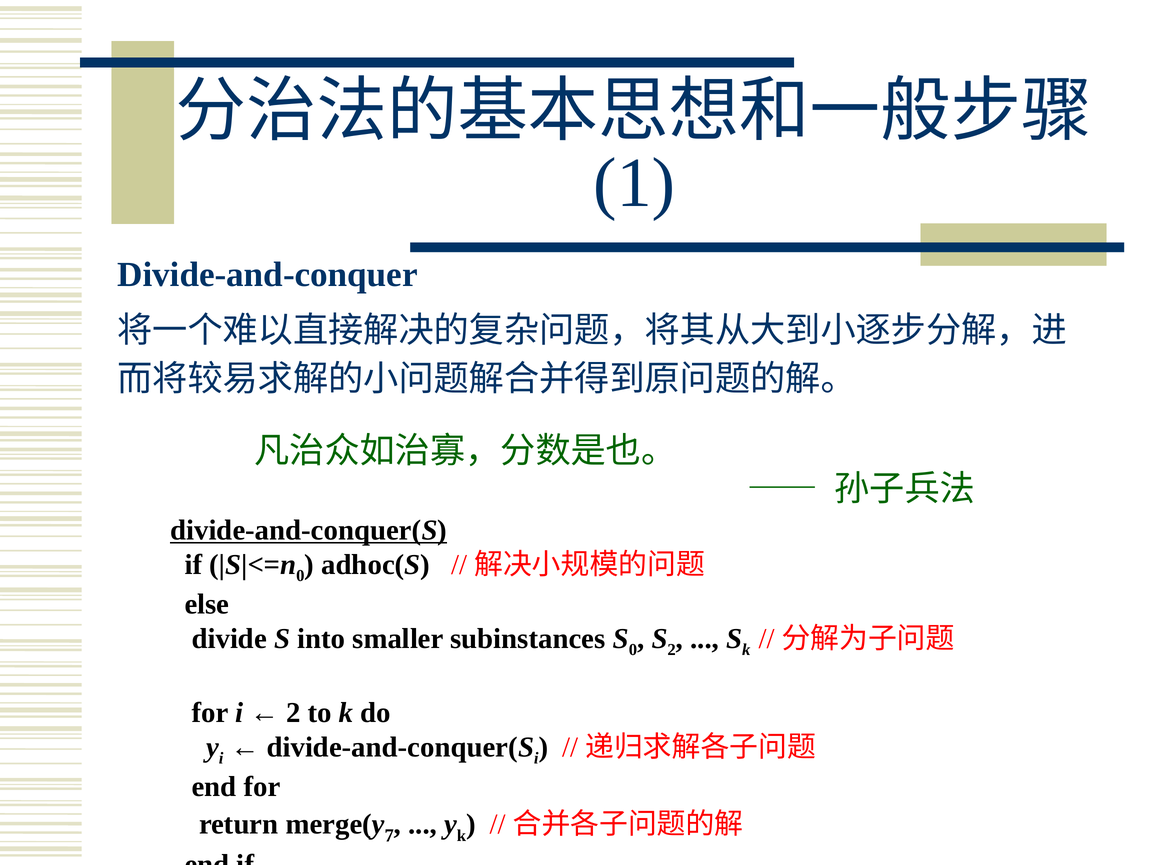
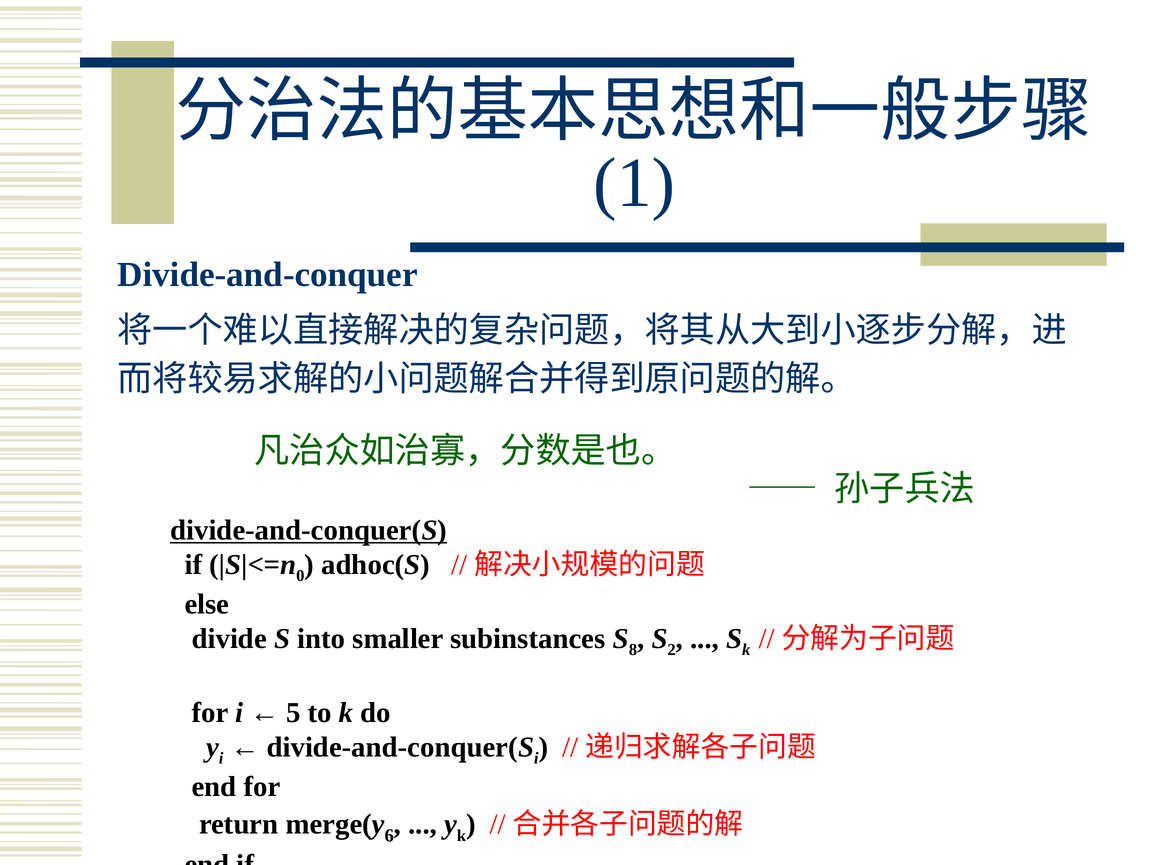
S 0: 0 -> 8 (633, 650)
2: 2 -> 5 (293, 712)
7: 7 -> 6 (389, 835)
